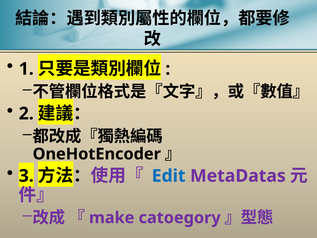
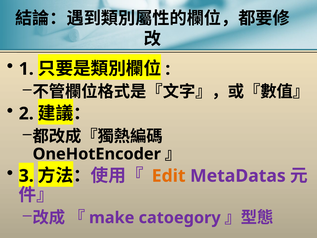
Edit colour: blue -> orange (169, 176)
